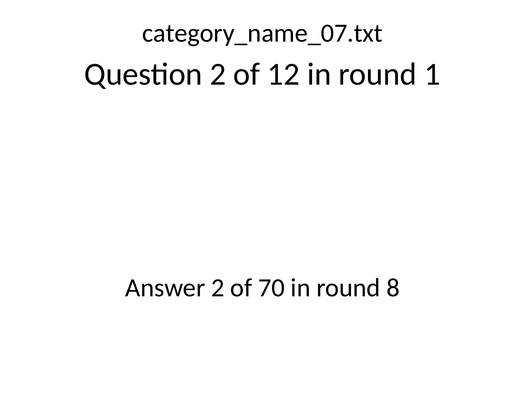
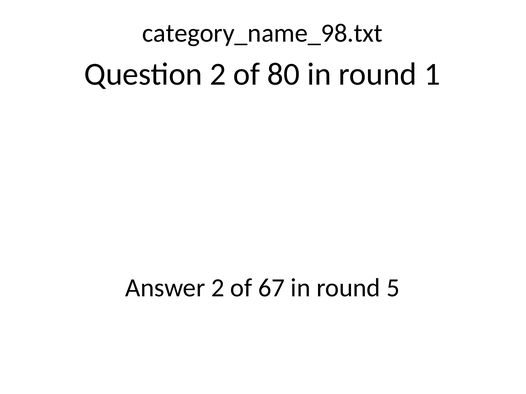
category_name_07.txt: category_name_07.txt -> category_name_98.txt (262, 33)
12: 12 -> 80 (284, 74)
70: 70 -> 67 (271, 288)
8: 8 -> 5 (393, 288)
